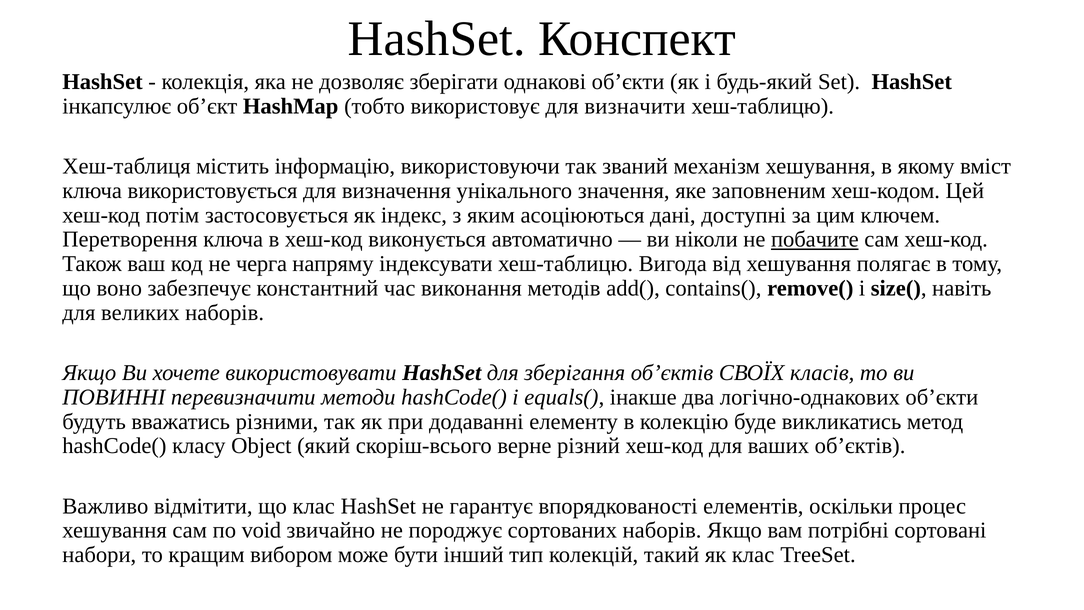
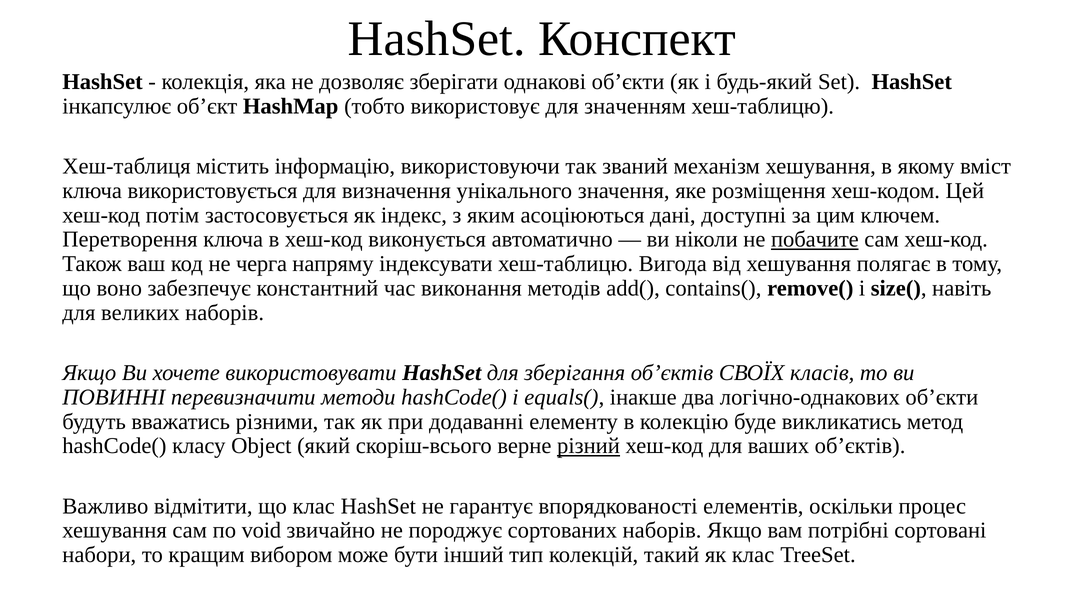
визначити: визначити -> значенням (635, 106)
заповненим: заповненим -> розміщення (769, 191)
різний underline: none -> present (589, 446)
